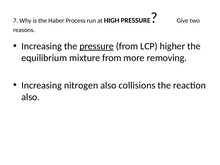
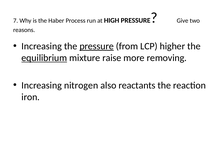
equilibrium underline: none -> present (44, 58)
mixture from: from -> raise (112, 58)
collisions: collisions -> reactants (137, 85)
also: also -> iron (31, 97)
